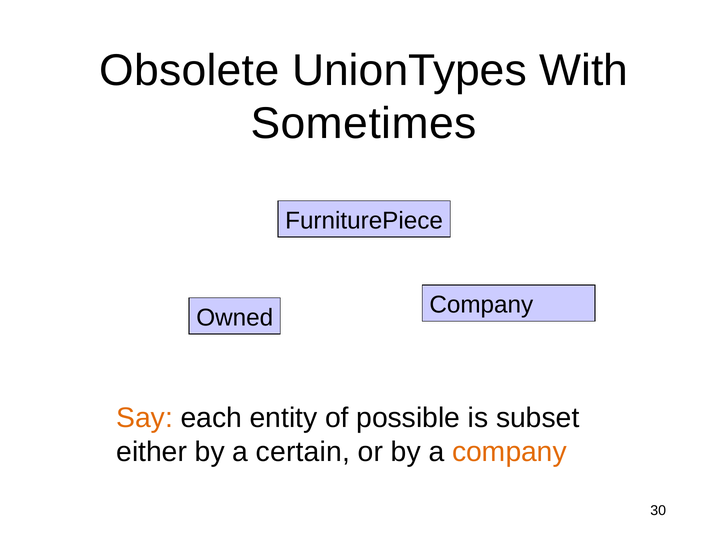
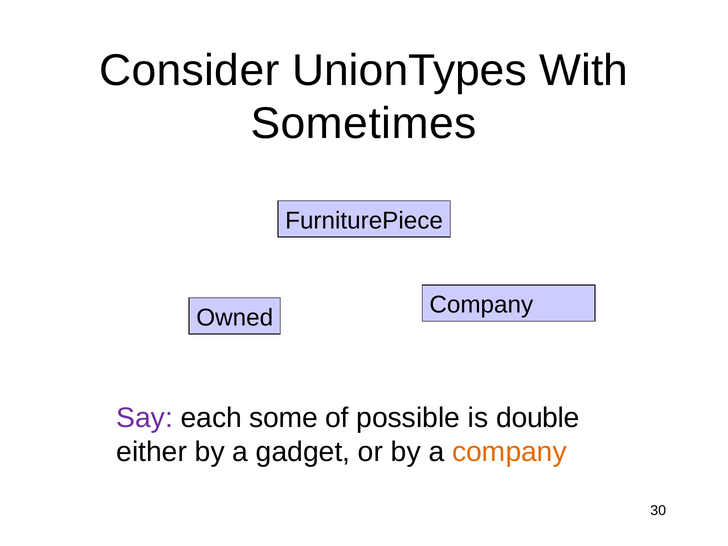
Obsolete: Obsolete -> Consider (189, 70)
Say colour: orange -> purple (145, 418)
entity: entity -> some (284, 418)
subset: subset -> double (538, 418)
certain: certain -> gadget (303, 452)
